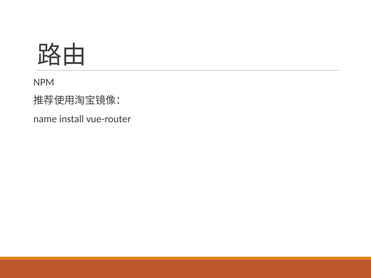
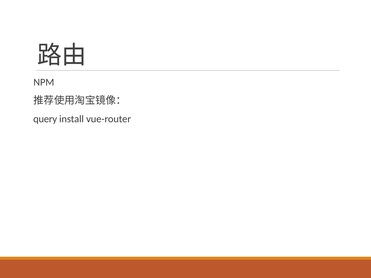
name: name -> query (45, 119)
